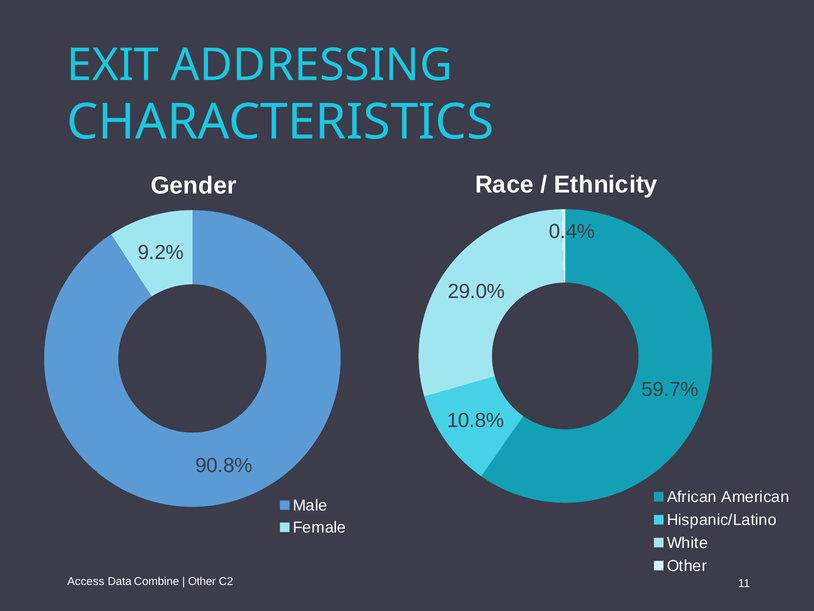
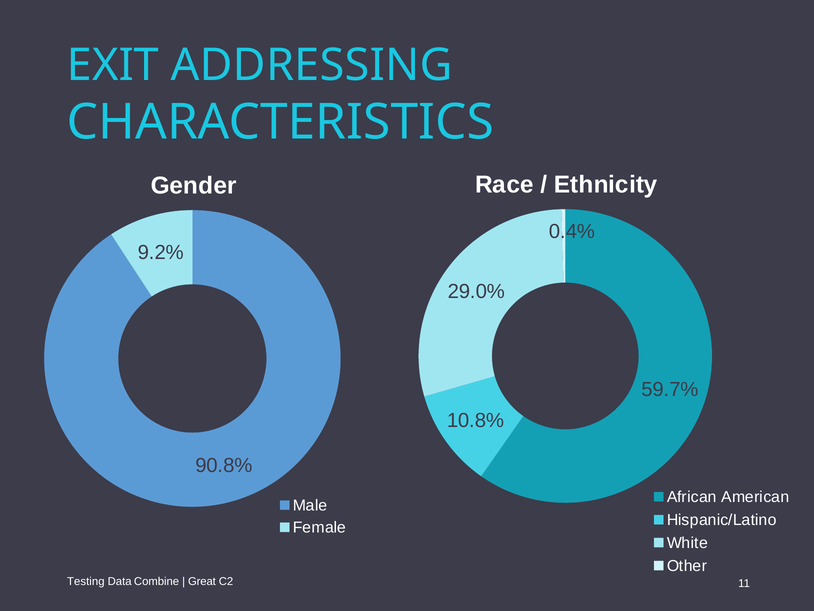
Access: Access -> Testing (86, 581)
Other: Other -> Great (202, 581)
